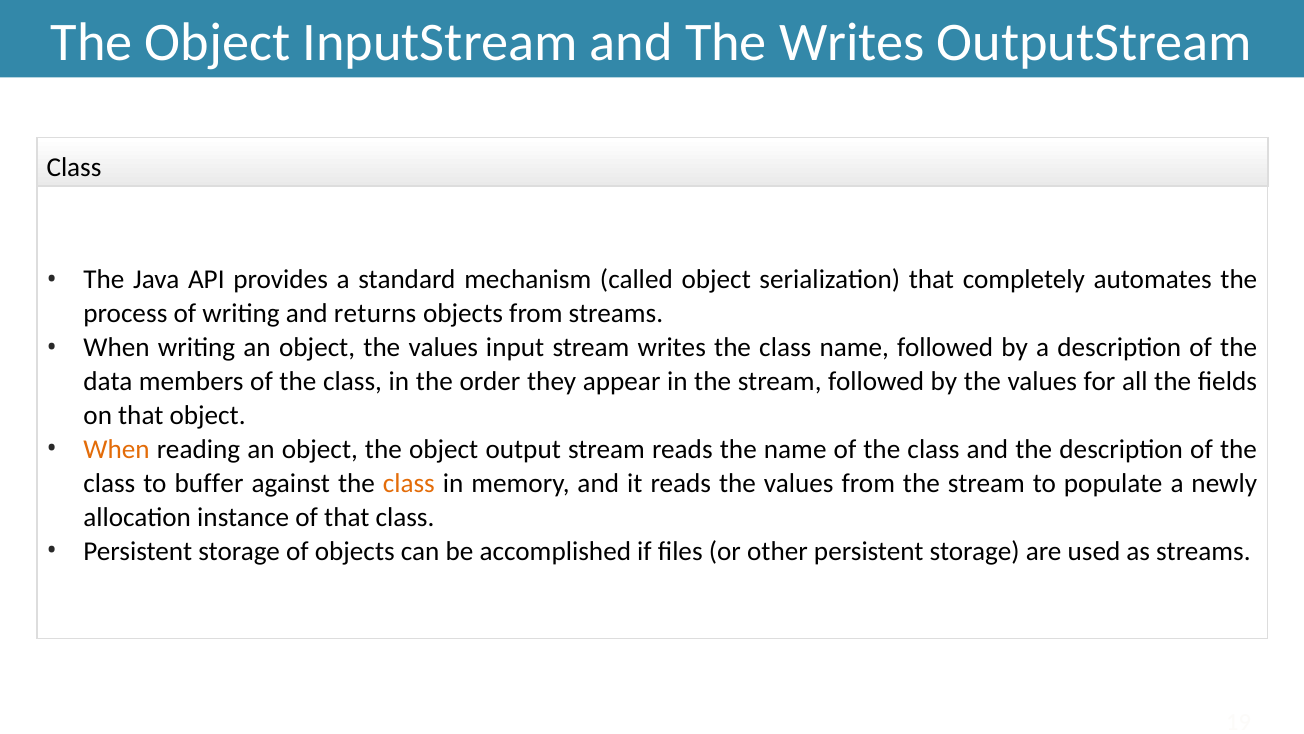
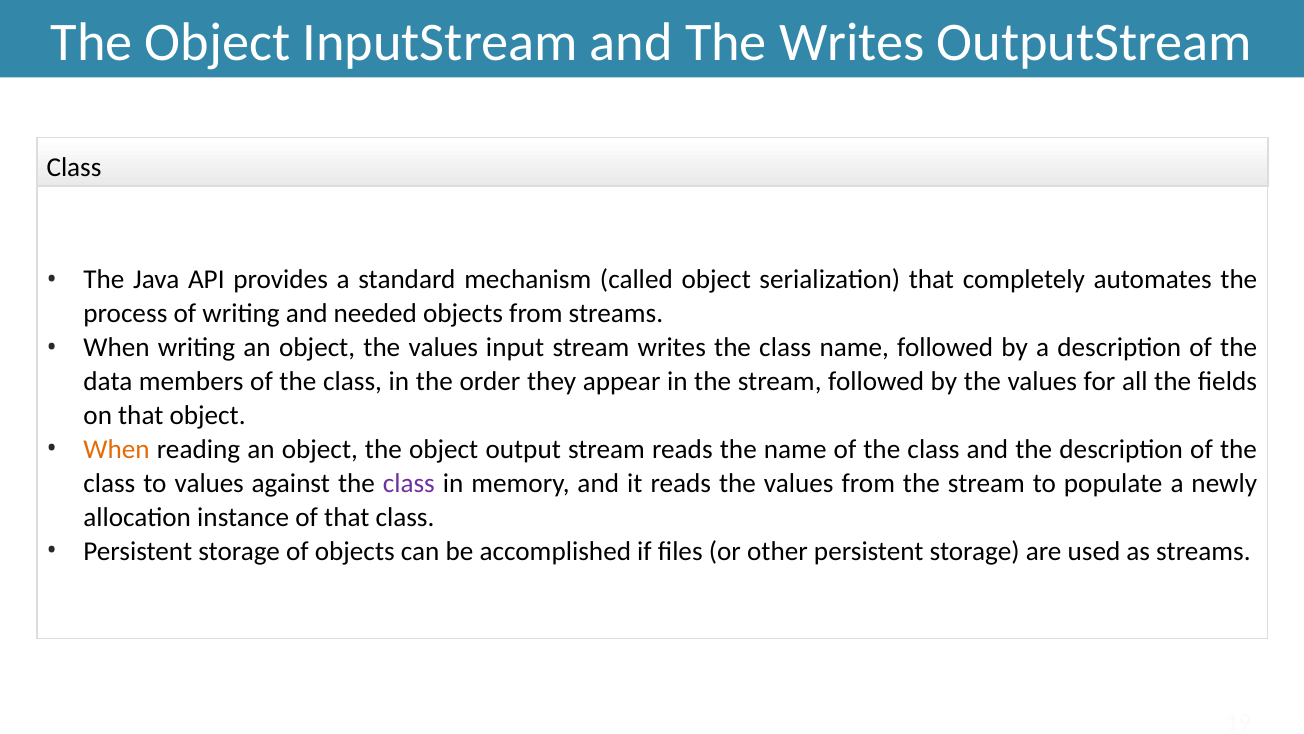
returns: returns -> needed (375, 313)
to buffer: buffer -> values (209, 483)
class colour: orange -> purple (409, 483)
